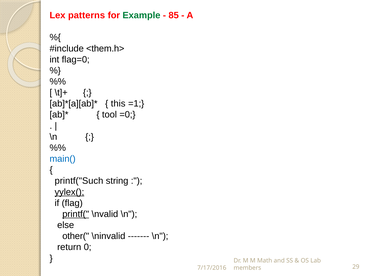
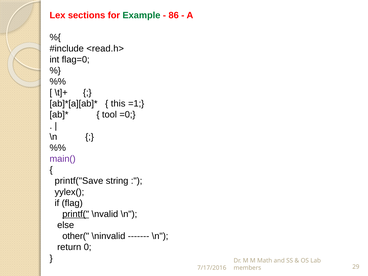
patterns: patterns -> sections (87, 15)
85: 85 -> 86 (174, 15)
<them.h>: <them.h> -> <read.h> (105, 48)
main( colour: blue -> purple (63, 159)
printf("Such: printf("Such -> printf("Save (79, 181)
yylex( underline: present -> none (69, 192)
